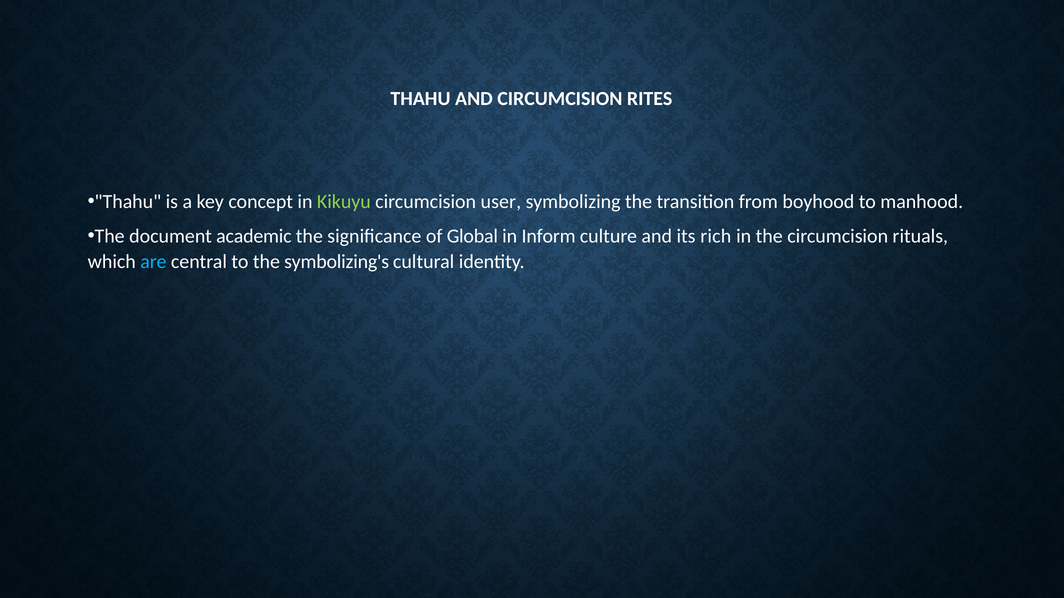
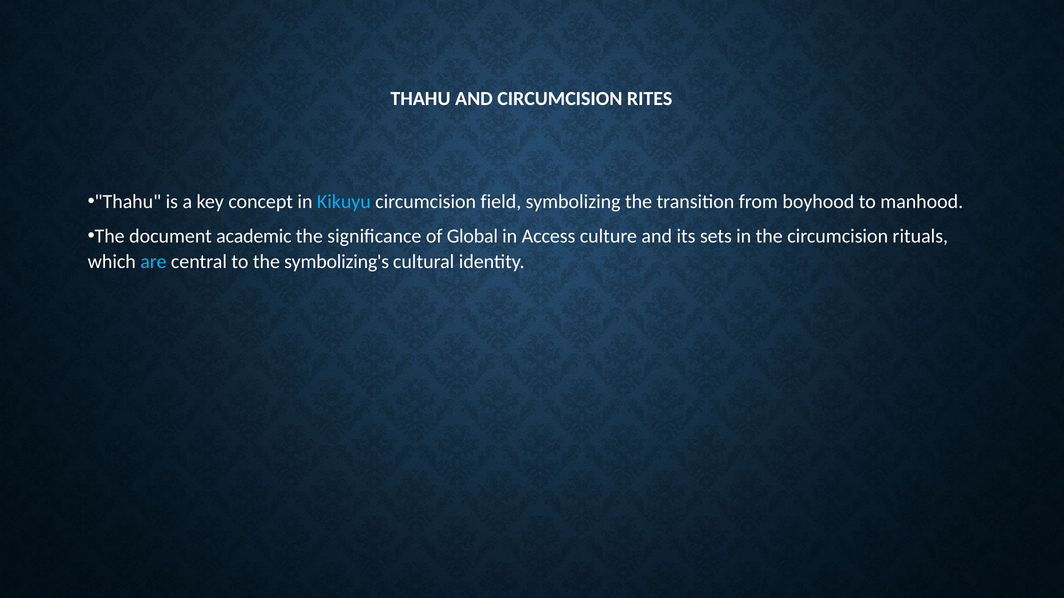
Kikuyu colour: light green -> light blue (344, 202)
user: user -> field (501, 202)
Inform: Inform -> Access (549, 236)
rich: rich -> sets (716, 236)
